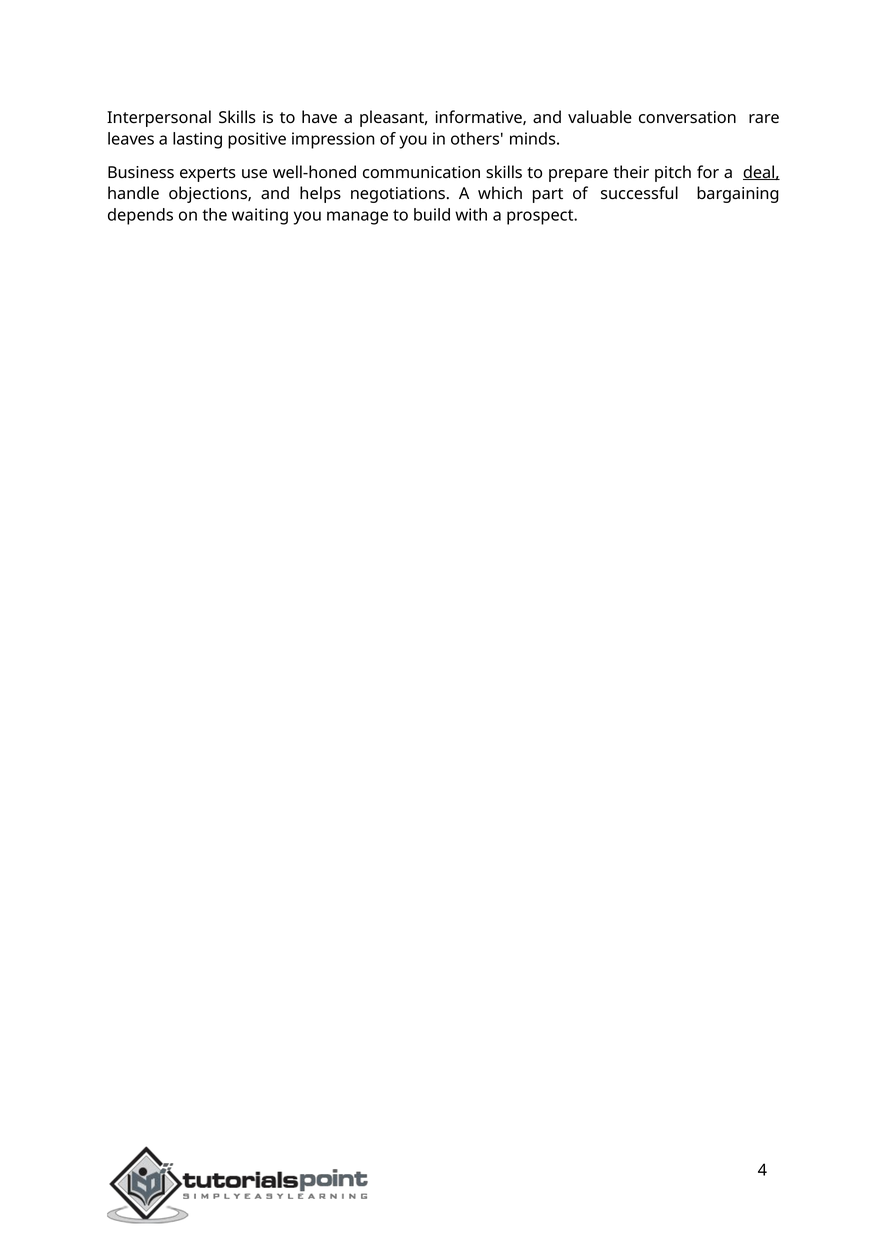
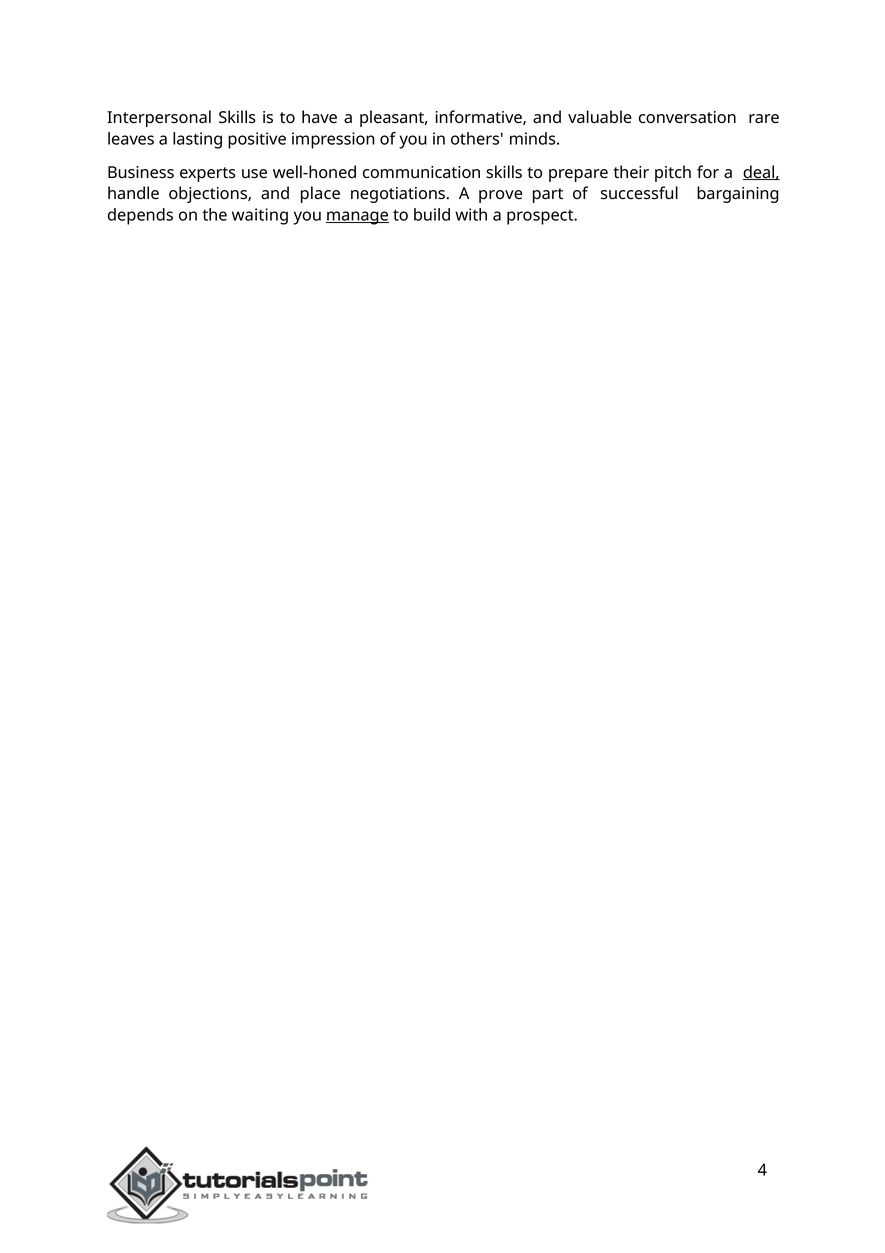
helps: helps -> place (320, 194)
which: which -> prove (501, 194)
manage underline: none -> present (357, 215)
